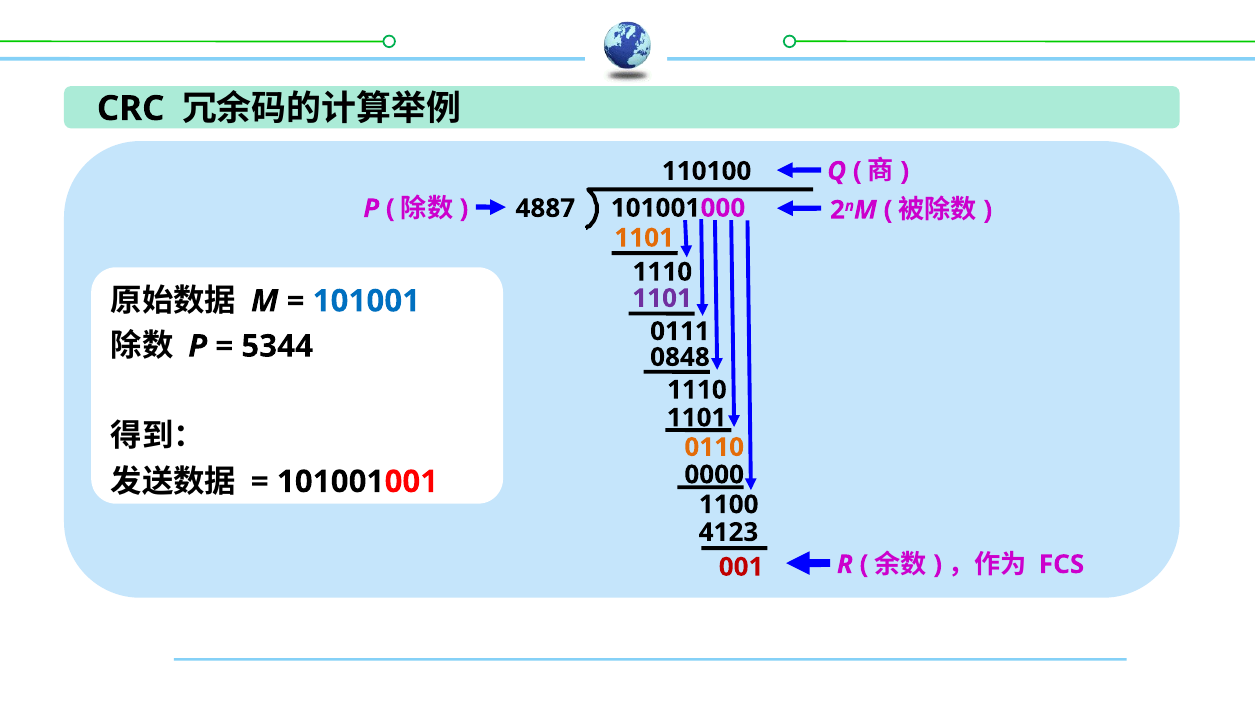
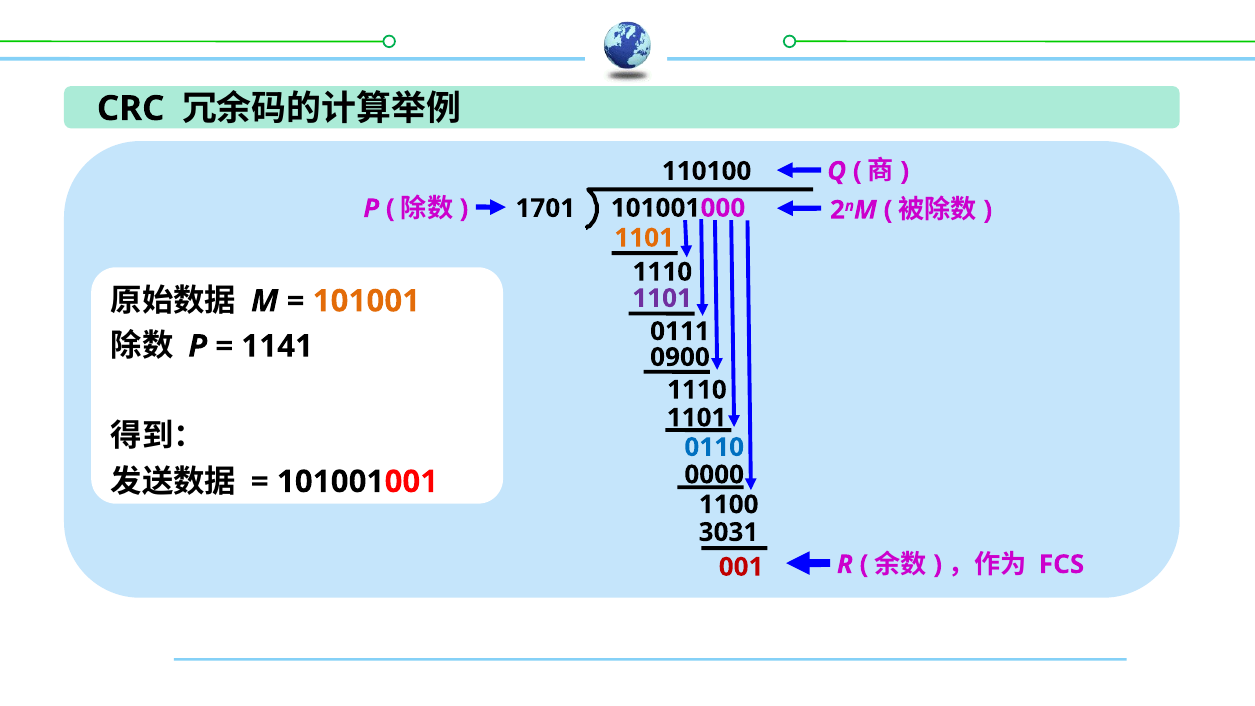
4887: 4887 -> 1701 (545, 208)
101001 colour: blue -> orange (366, 301)
5344: 5344 -> 1141 (277, 346)
0848: 0848 -> 0900 (680, 357)
0110 colour: orange -> blue (714, 447)
4123: 4123 -> 3031 (729, 532)
